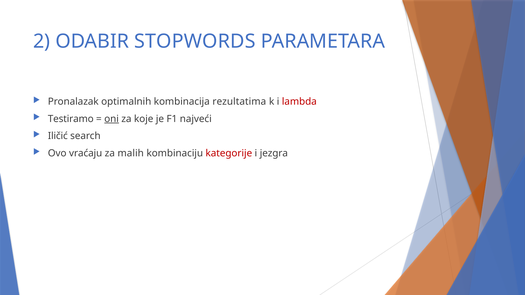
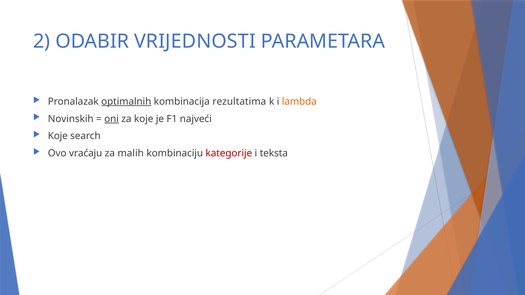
STOPWORDS: STOPWORDS -> VRIJEDNOSTI (195, 41)
optimalnih underline: none -> present (126, 102)
lambda colour: red -> orange (299, 102)
Testiramo: Testiramo -> Novinskih (71, 119)
Iličić: Iličić -> Koje (58, 136)
jezgra: jezgra -> teksta (274, 153)
